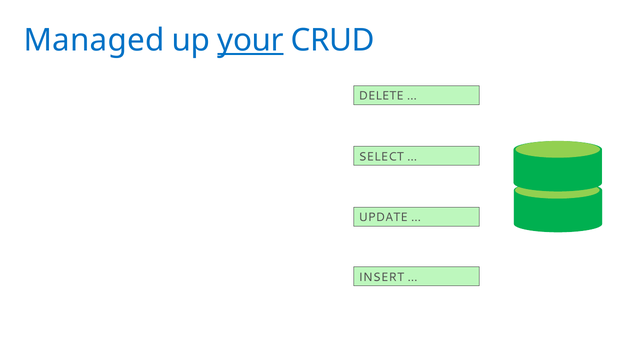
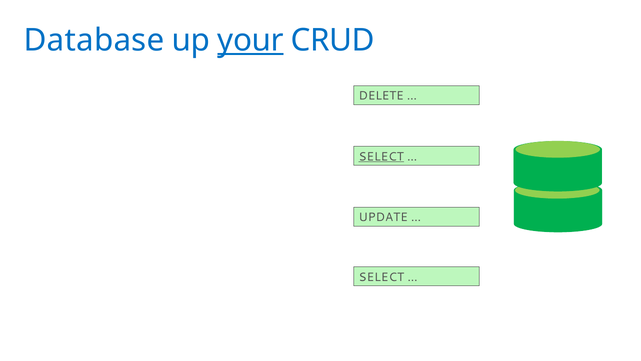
Managed: Managed -> Database (94, 40)
SELECT underline: none -> present (381, 156)
INSERT: INSERT -> SELECT (381, 277)
